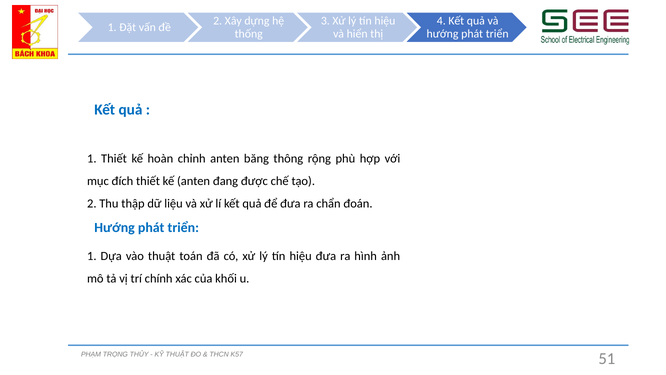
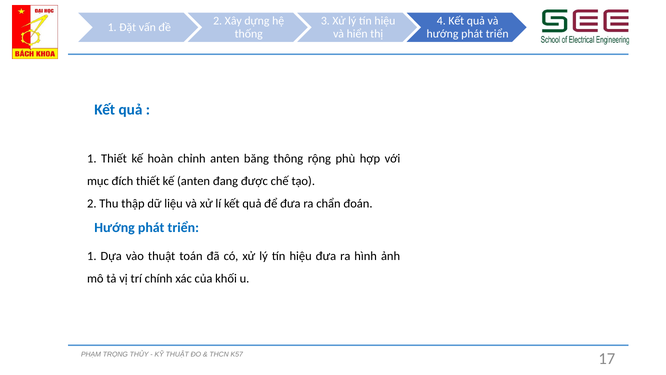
51: 51 -> 17 (607, 358)
